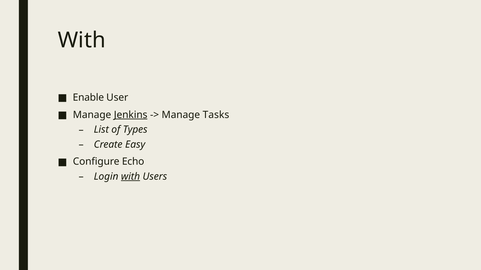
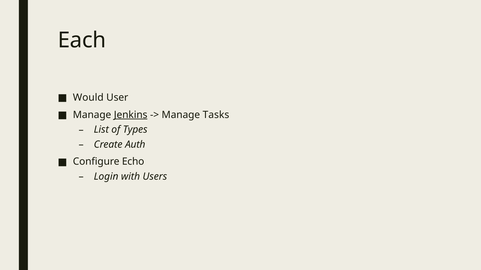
With: With -> Each (82, 40)
Enable: Enable -> Would (88, 98)
Easy: Easy -> Auth (135, 145)
with underline: present -> none (131, 177)
